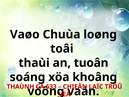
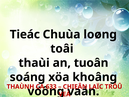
Vaøo: Vaøo -> Tieác (25, 34)
